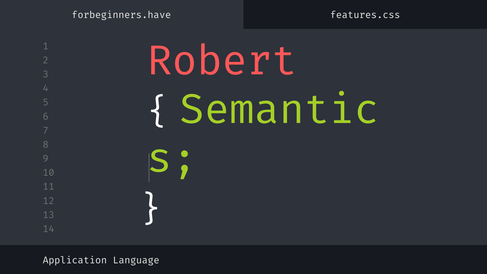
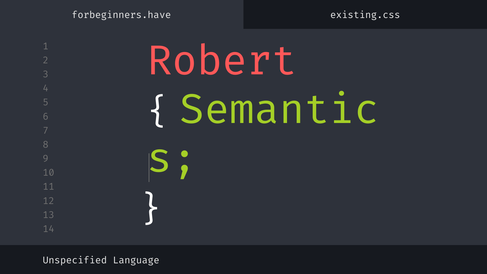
features.css: features.css -> existing.css (365, 15)
Application: Application -> Unspecified (75, 260)
